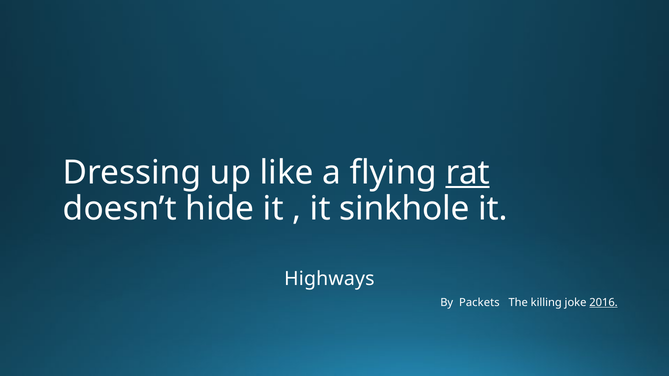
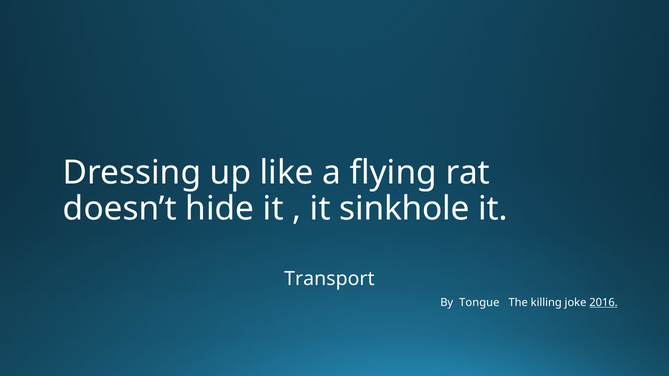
rat underline: present -> none (468, 173)
Highways: Highways -> Transport (329, 279)
Packets: Packets -> Tongue (479, 303)
